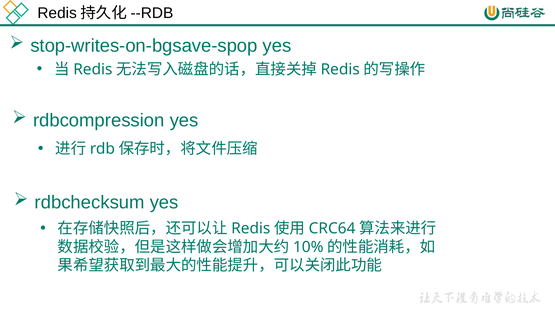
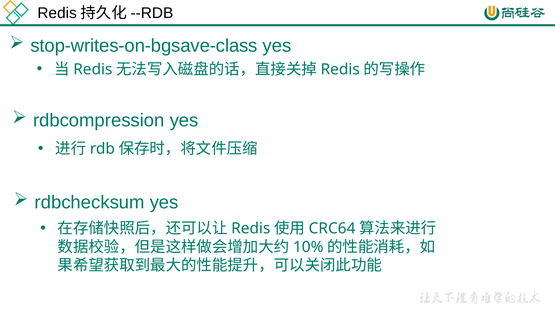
stop-writes-on-bgsave-spop: stop-writes-on-bgsave-spop -> stop-writes-on-bgsave-class (144, 46)
